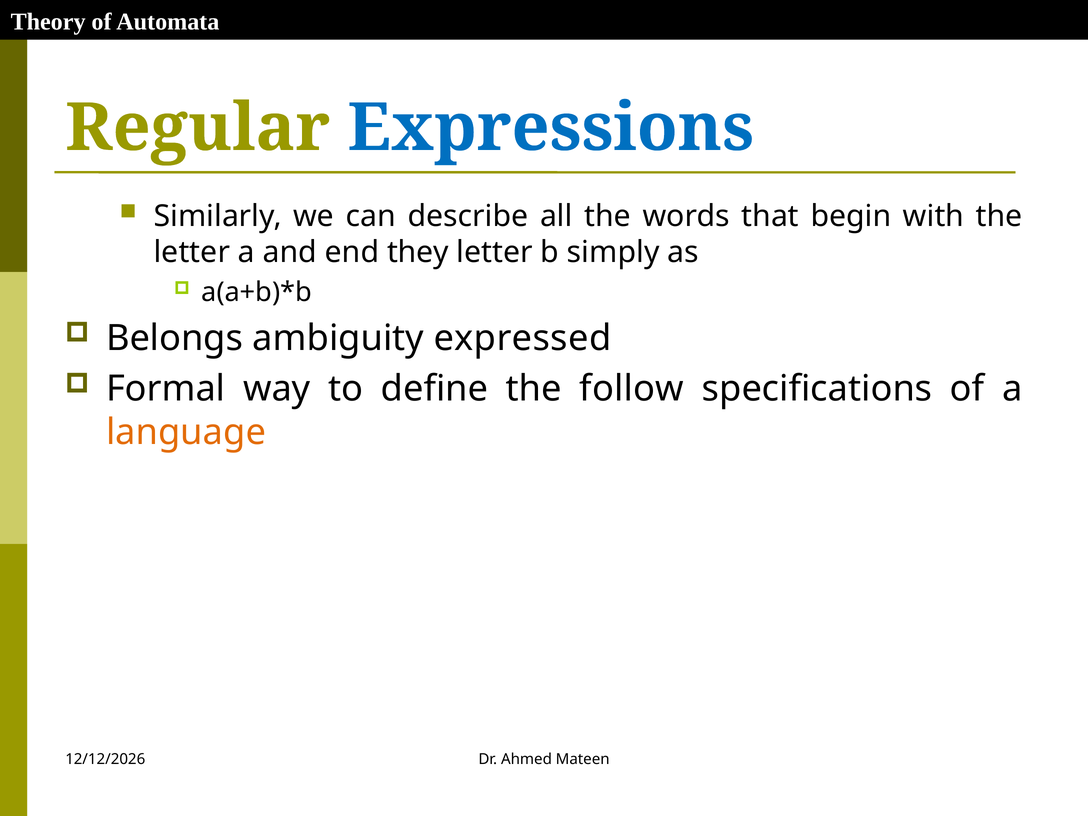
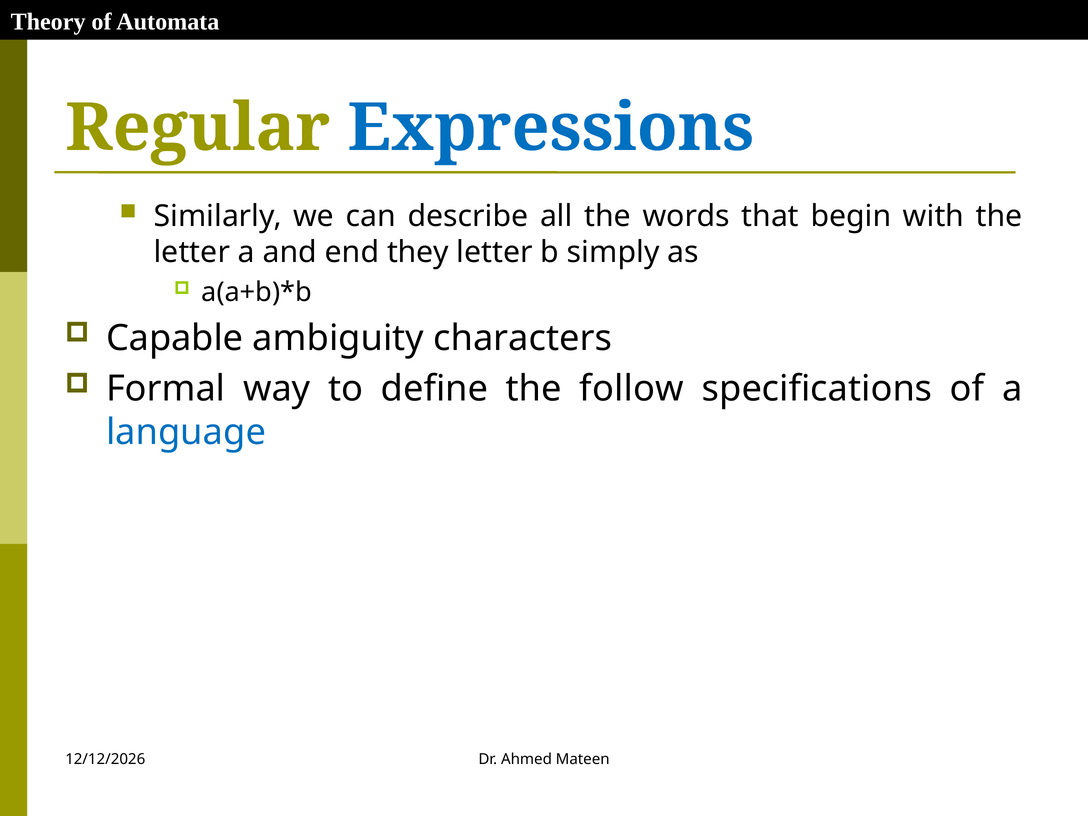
Belongs: Belongs -> Capable (175, 338)
expressed: expressed -> characters (523, 338)
language colour: orange -> blue (186, 432)
